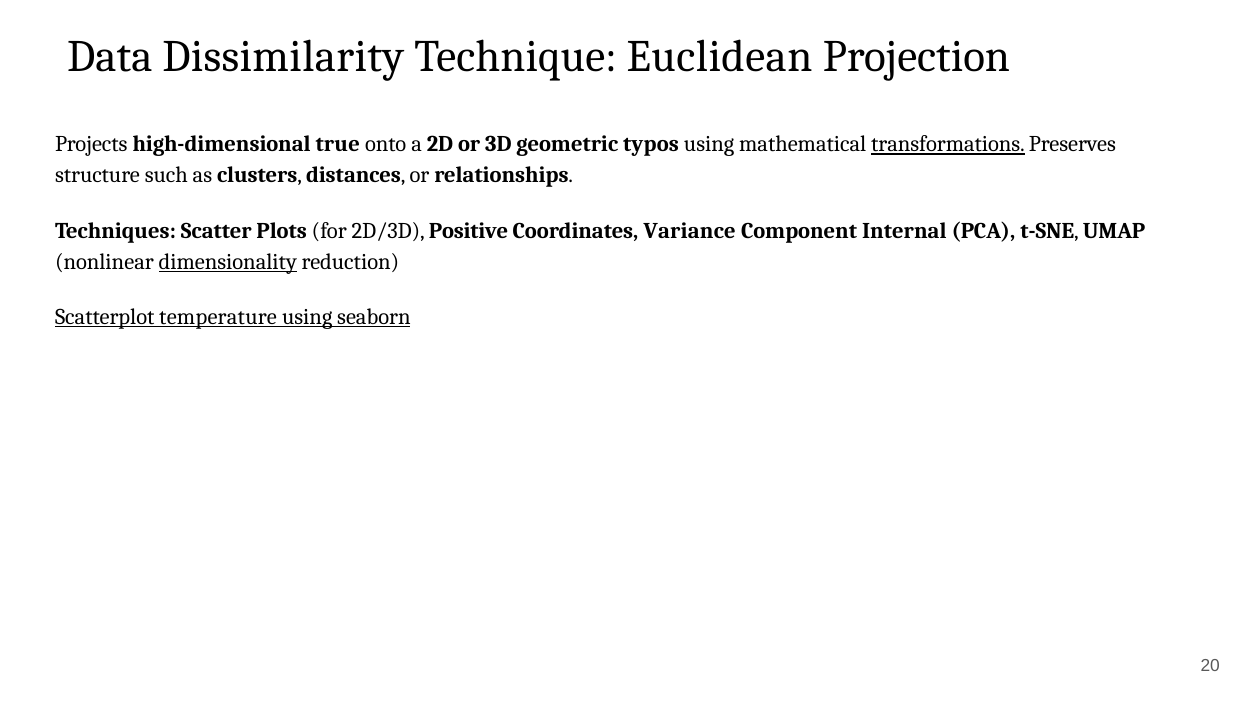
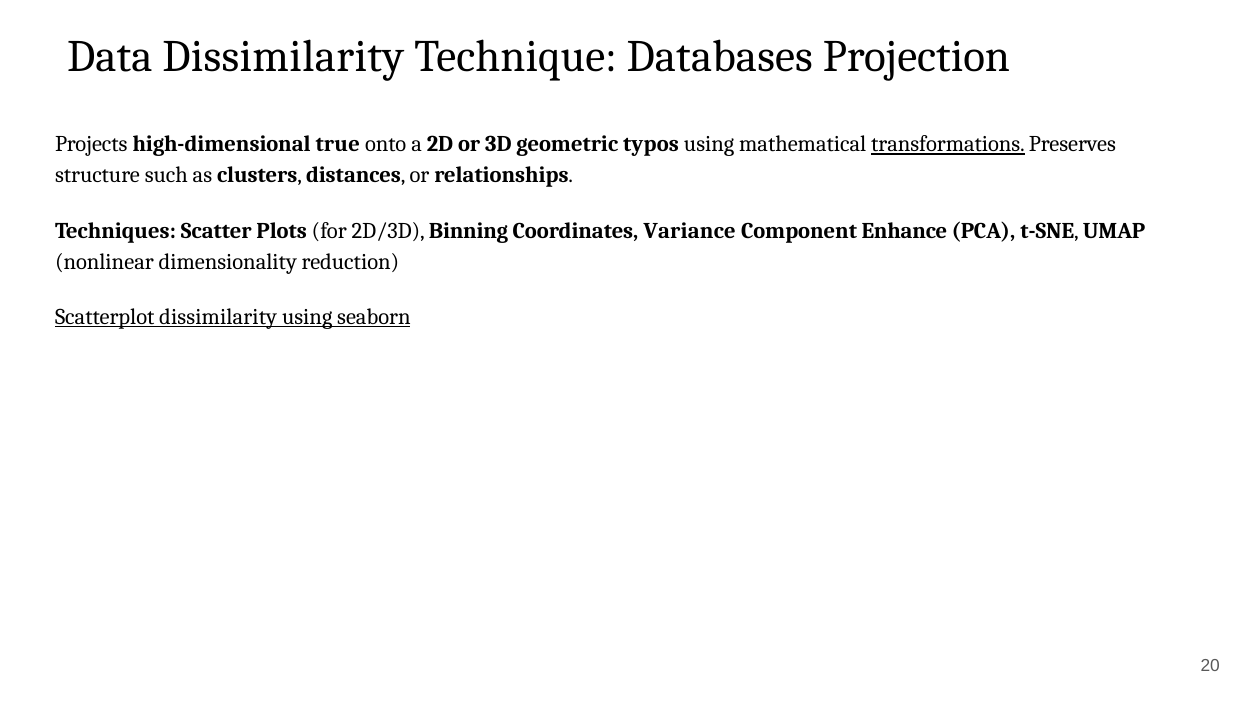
Euclidean: Euclidean -> Databases (720, 56)
Positive: Positive -> Binning (469, 231)
Internal: Internal -> Enhance (904, 231)
dimensionality underline: present -> none (228, 262)
Scatterplot temperature: temperature -> dissimilarity (218, 317)
